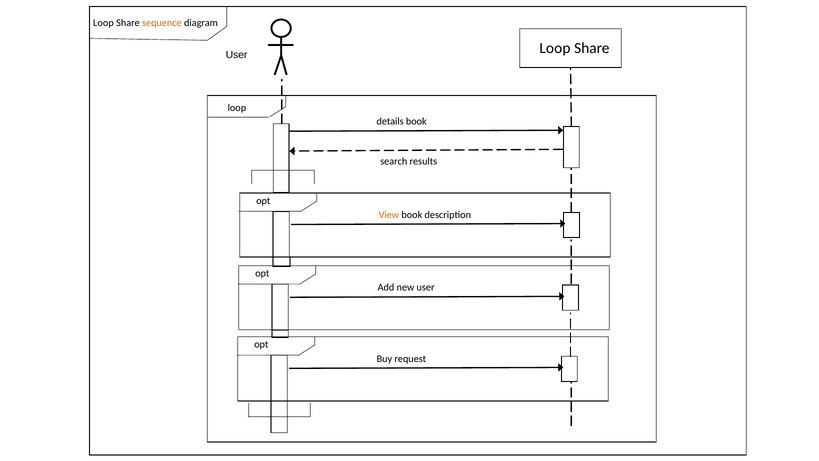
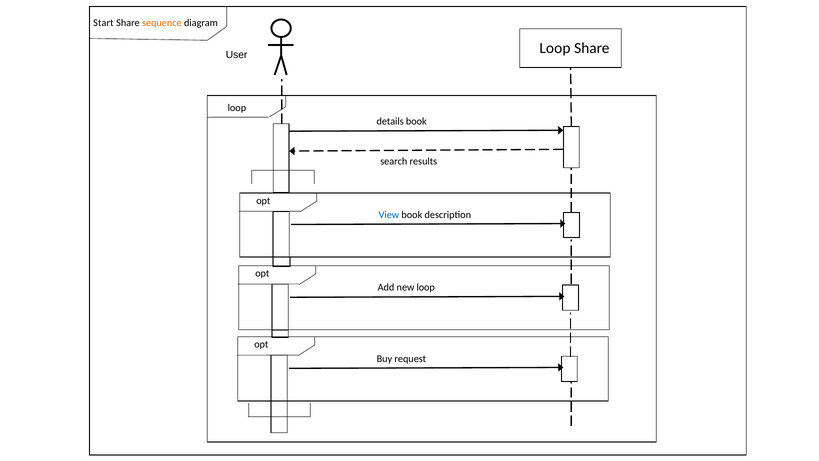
Loop: Loop -> Start (103, 23)
View colour: orange -> blue (389, 215)
new user: user -> loop (426, 287)
